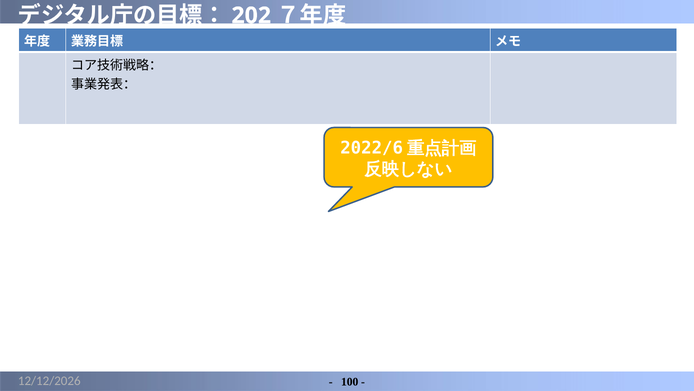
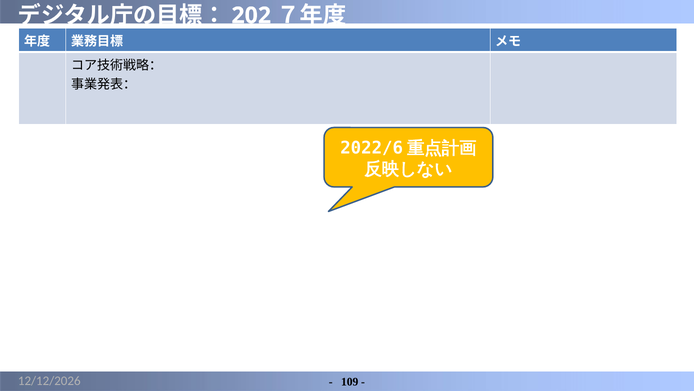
100: 100 -> 109 (350, 382)
